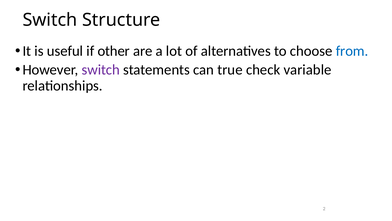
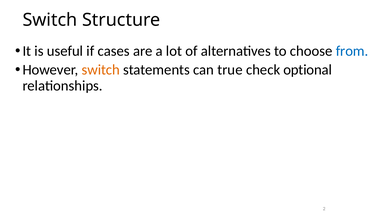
other: other -> cases (114, 51)
switch colour: purple -> orange (101, 70)
variable: variable -> optional (308, 70)
